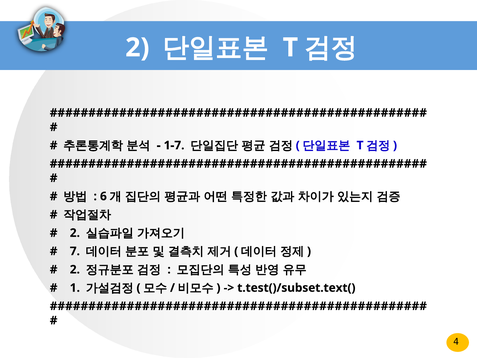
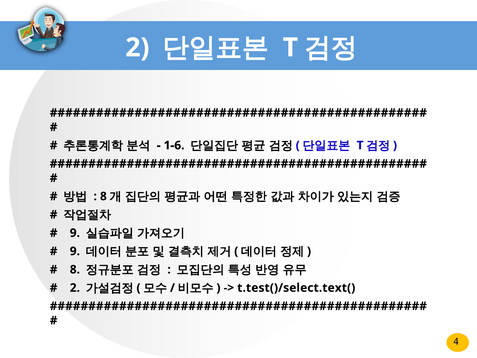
1-7: 1-7 -> 1-6 (174, 145)
6: 6 -> 8 (103, 196)
2: 2 -> 9 (75, 233)
7: 7 -> 9 (75, 251)
2: 2 -> 8 (75, 269)
1: 1 -> 2 (75, 288)
t.test()/subset.text(: t.test()/subset.text( -> t.test()/select.text( (296, 288)
